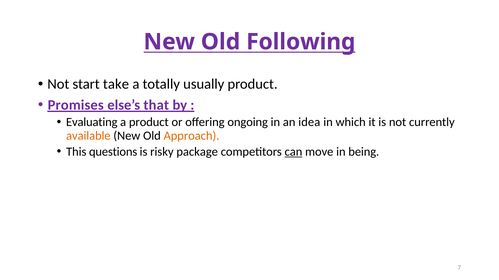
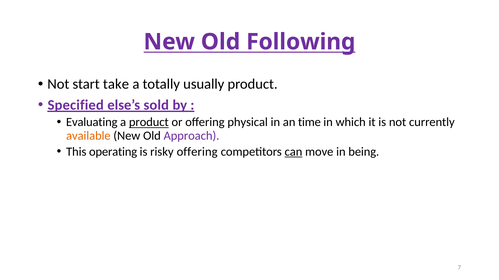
Promises: Promises -> Specified (76, 105)
that: that -> sold (156, 105)
product underline: none -> present (149, 122)
ongoing: ongoing -> physical (248, 122)
idea: idea -> time (309, 122)
Approach colour: orange -> purple (191, 136)
questions: questions -> operating (113, 152)
risky package: package -> offering (197, 152)
